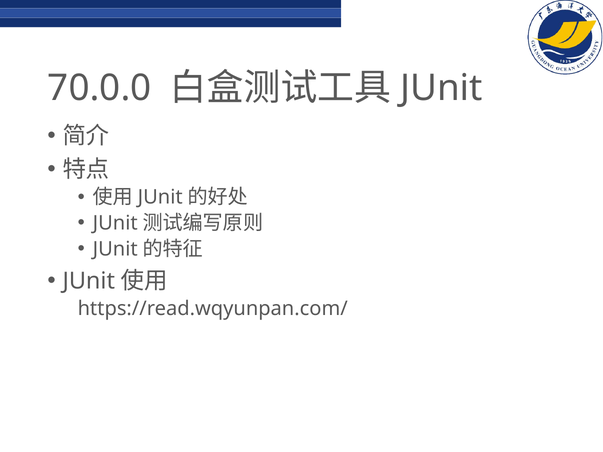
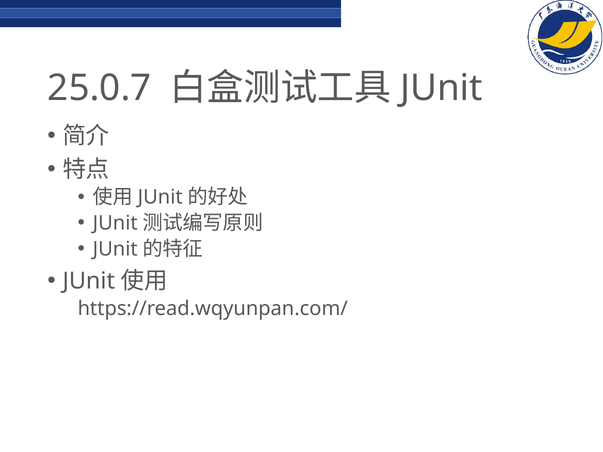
70.0.0: 70.0.0 -> 25.0.7 (99, 88)
